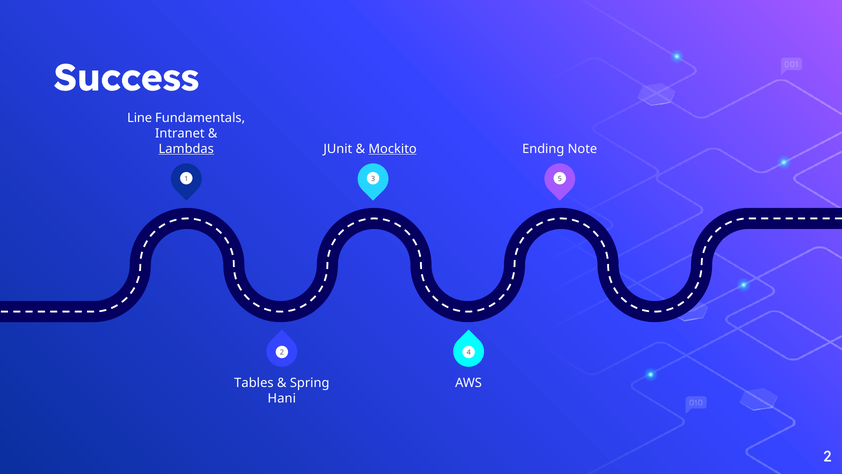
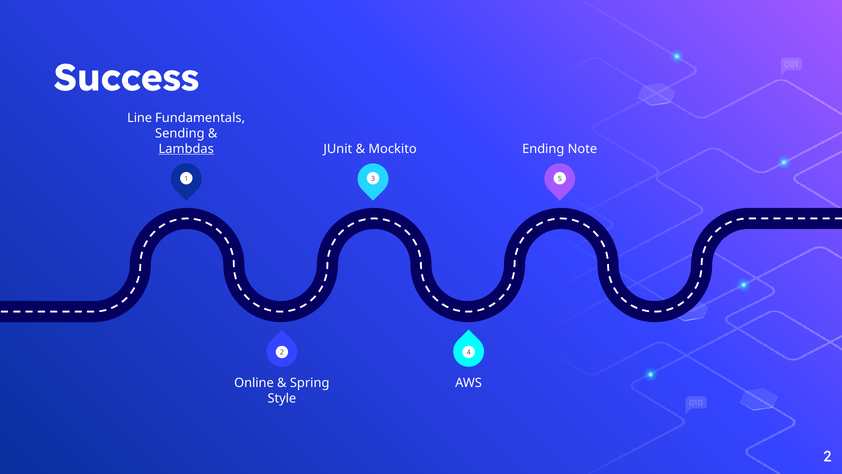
Intranet: Intranet -> Sending (180, 133)
Mockito underline: present -> none (393, 149)
Tables: Tables -> Online (254, 383)
Hani: Hani -> Style (282, 398)
